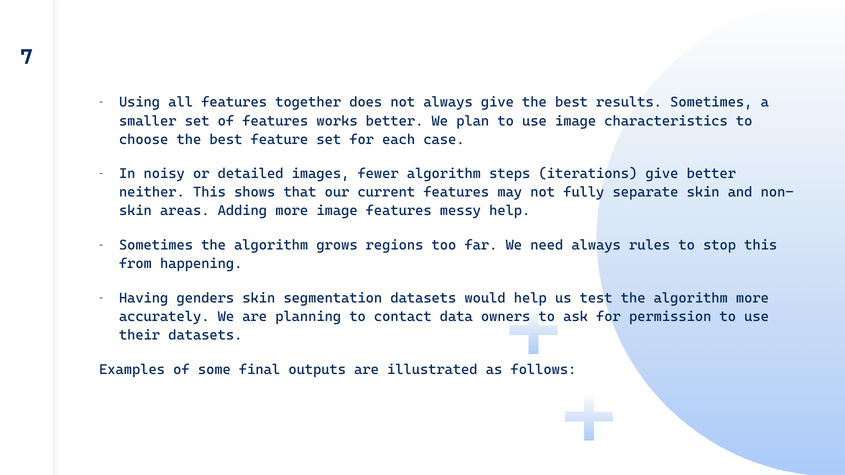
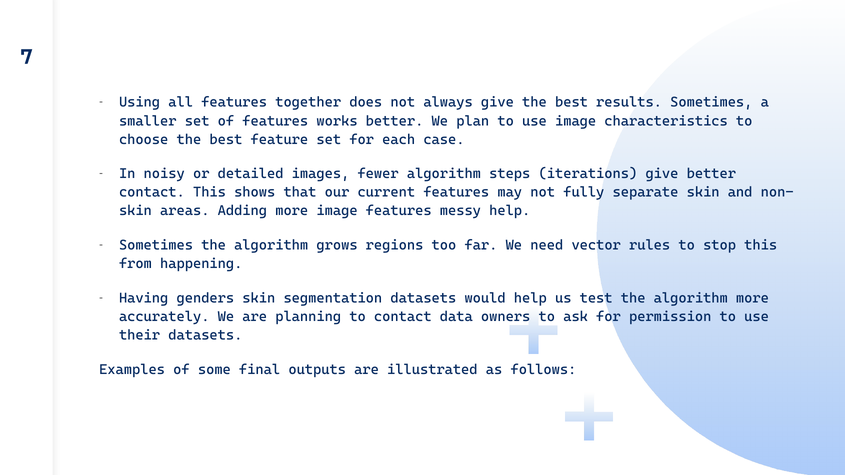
neither: neither -> contact (152, 192)
need always: always -> vector (596, 245)
